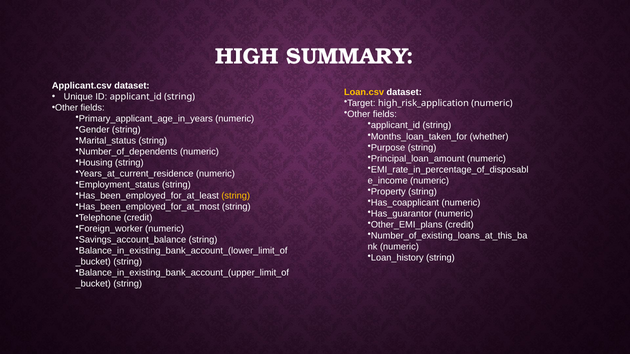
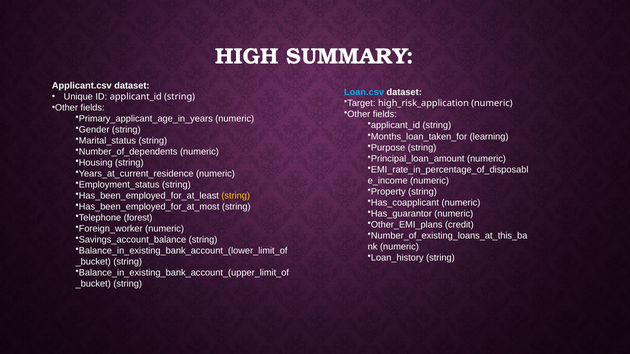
Loan.csv colour: yellow -> light blue (364, 93)
whether: whether -> learning (489, 137)
Telephone credit: credit -> forest (138, 218)
